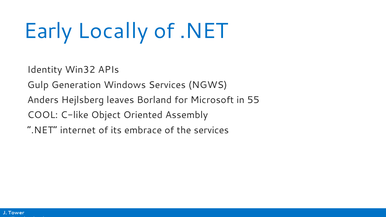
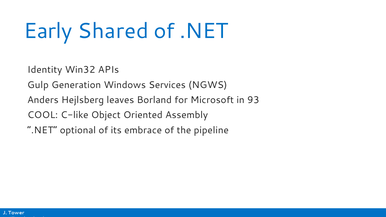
Locally: Locally -> Shared (113, 31)
55: 55 -> 93 (253, 100)
internet: internet -> optional (78, 130)
the services: services -> pipeline (211, 130)
